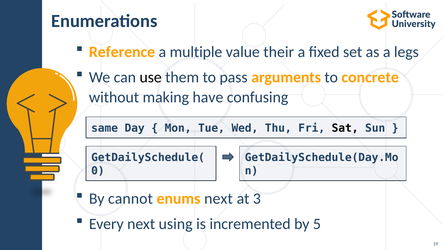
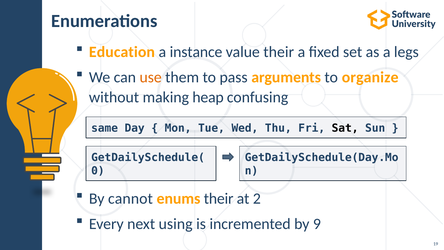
Reference: Reference -> Education (122, 52)
multiple: multiple -> instance (196, 52)
use colour: black -> orange (151, 77)
concrete: concrete -> organize (370, 77)
have: have -> heap (208, 97)
enums next: next -> their (219, 198)
3: 3 -> 2 (257, 198)
5: 5 -> 9 (317, 224)
